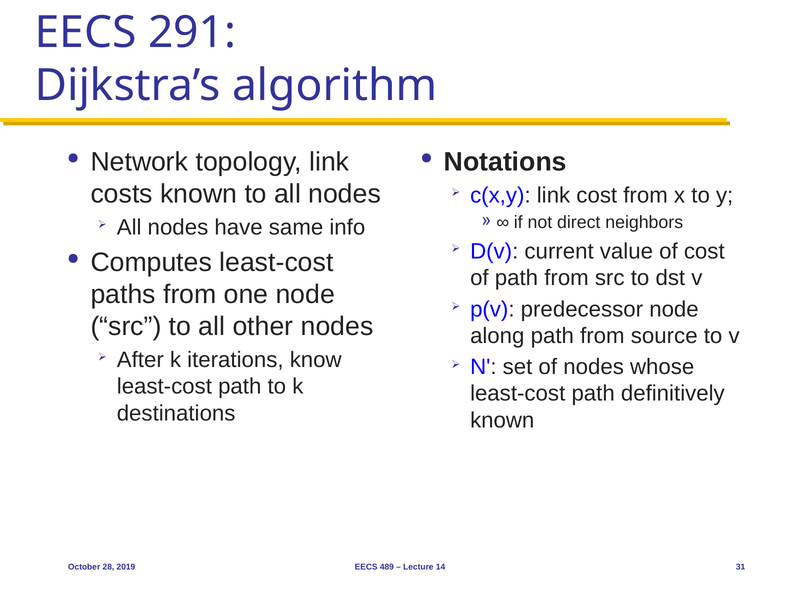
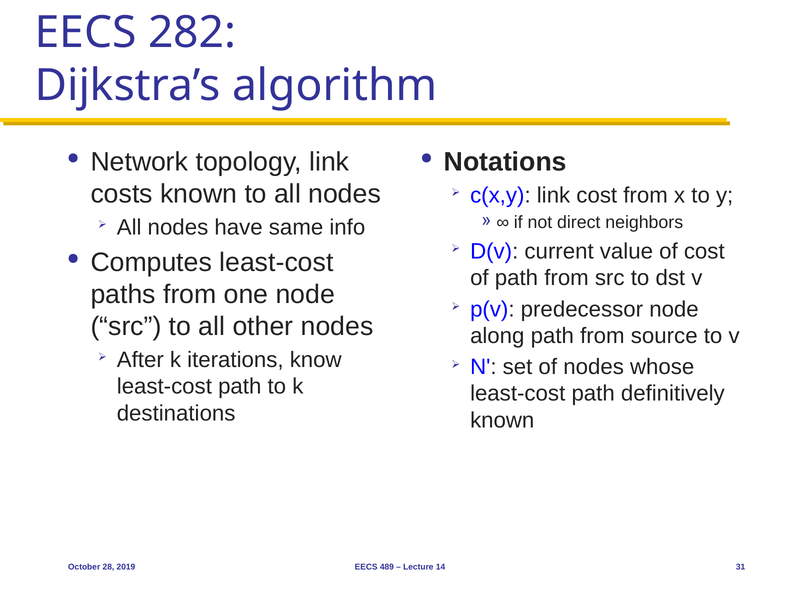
291: 291 -> 282 (192, 32)
